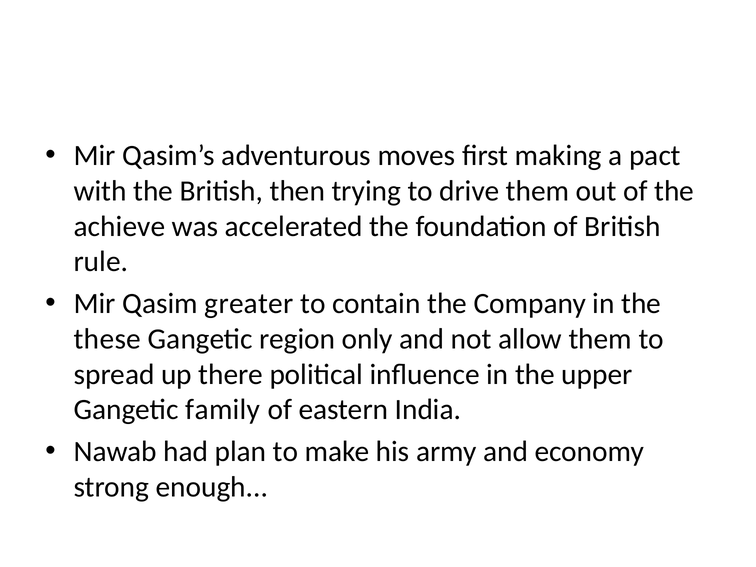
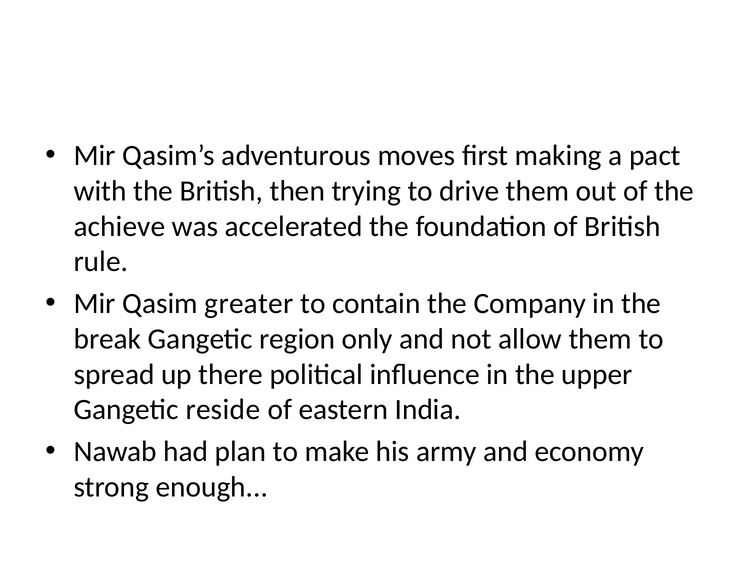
these: these -> break (108, 339)
family: family -> reside (223, 410)
